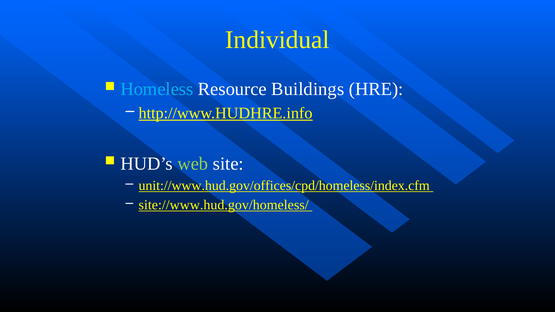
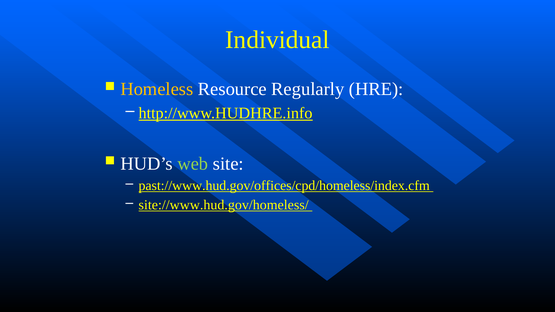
Homeless colour: light blue -> yellow (157, 89)
Buildings: Buildings -> Regularly (308, 89)
unit://www.hud.gov/offices/cpd/homeless/index.cfm: unit://www.hud.gov/offices/cpd/homeless/index.cfm -> past://www.hud.gov/offices/cpd/homeless/index.cfm (284, 186)
